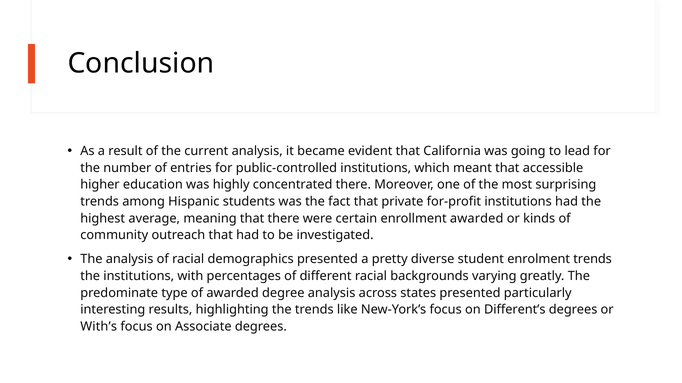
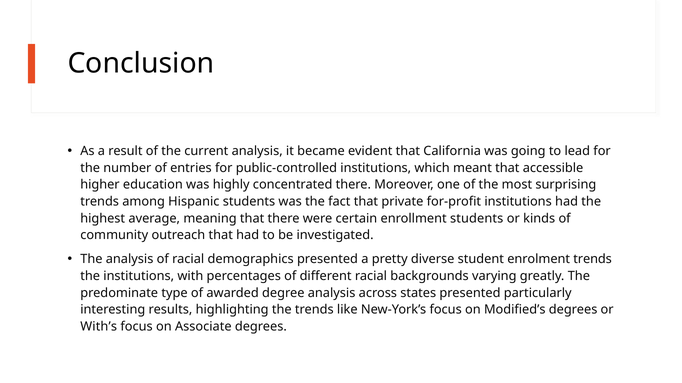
enrollment awarded: awarded -> students (477, 219)
Different’s: Different’s -> Modified’s (515, 310)
